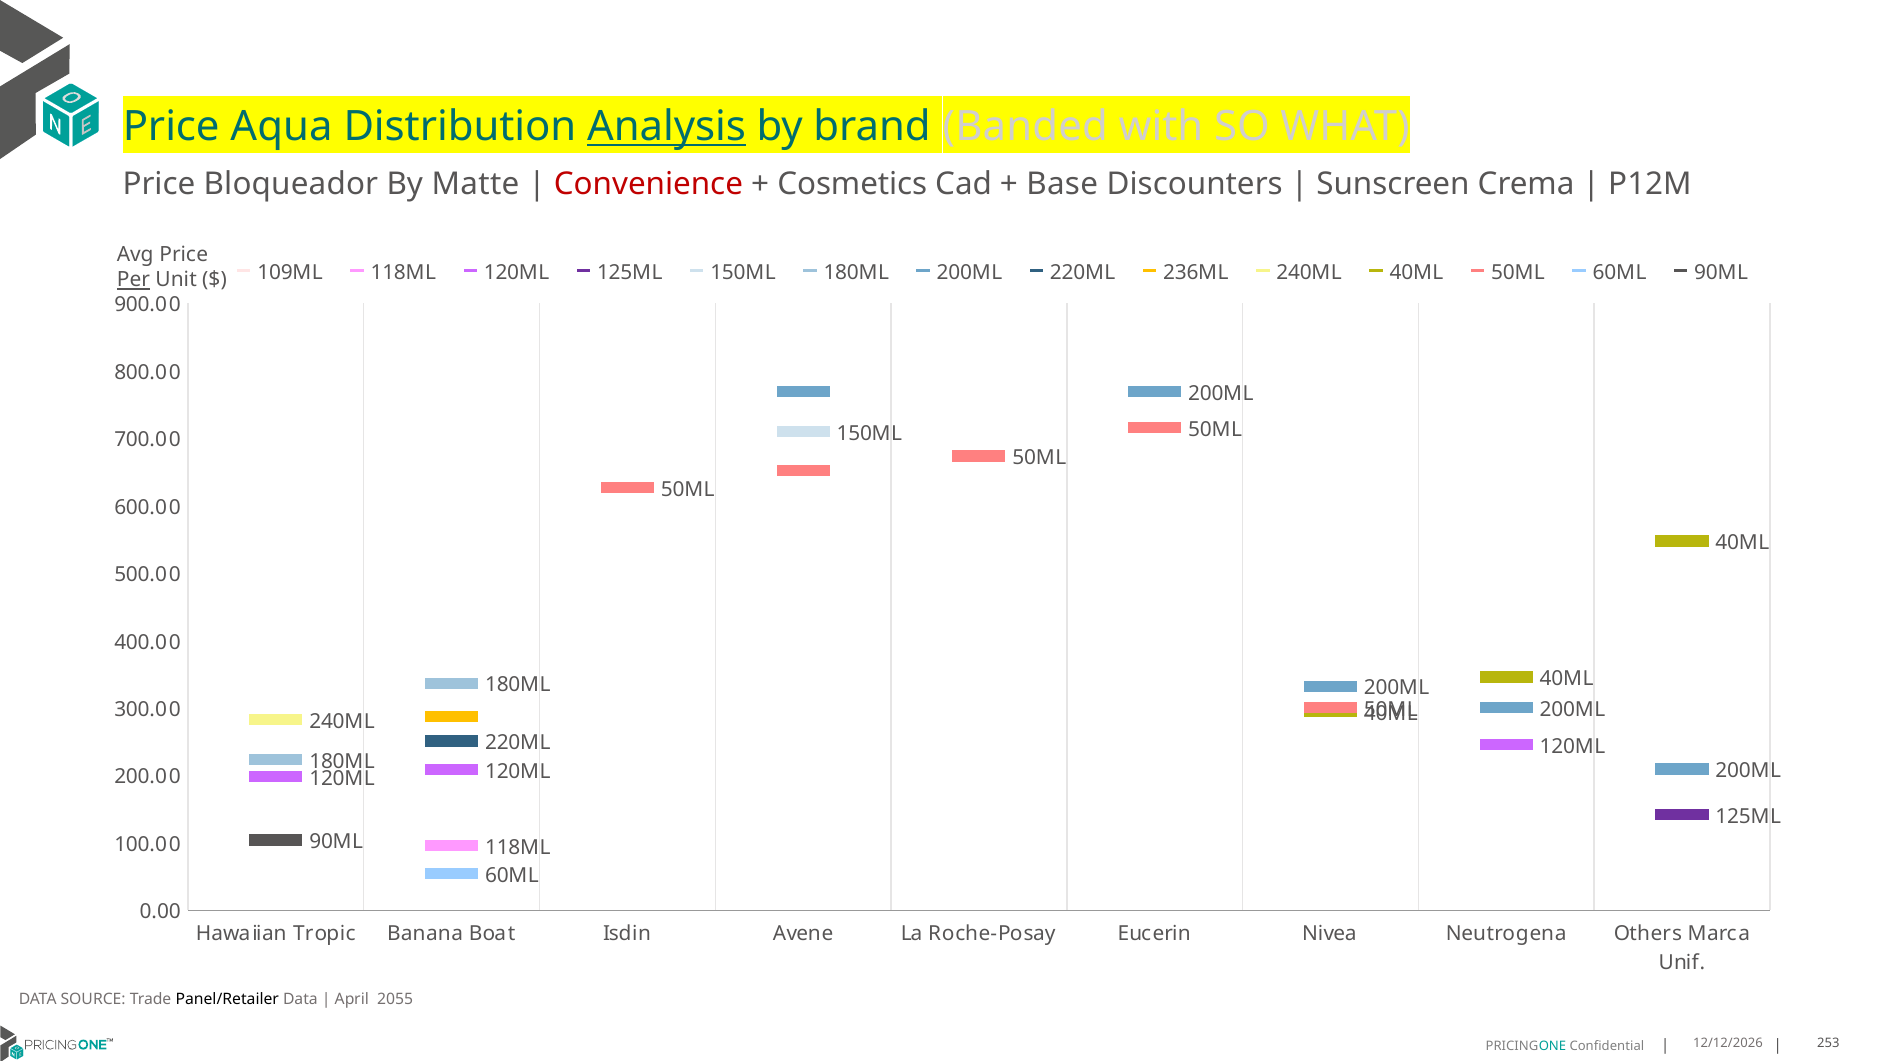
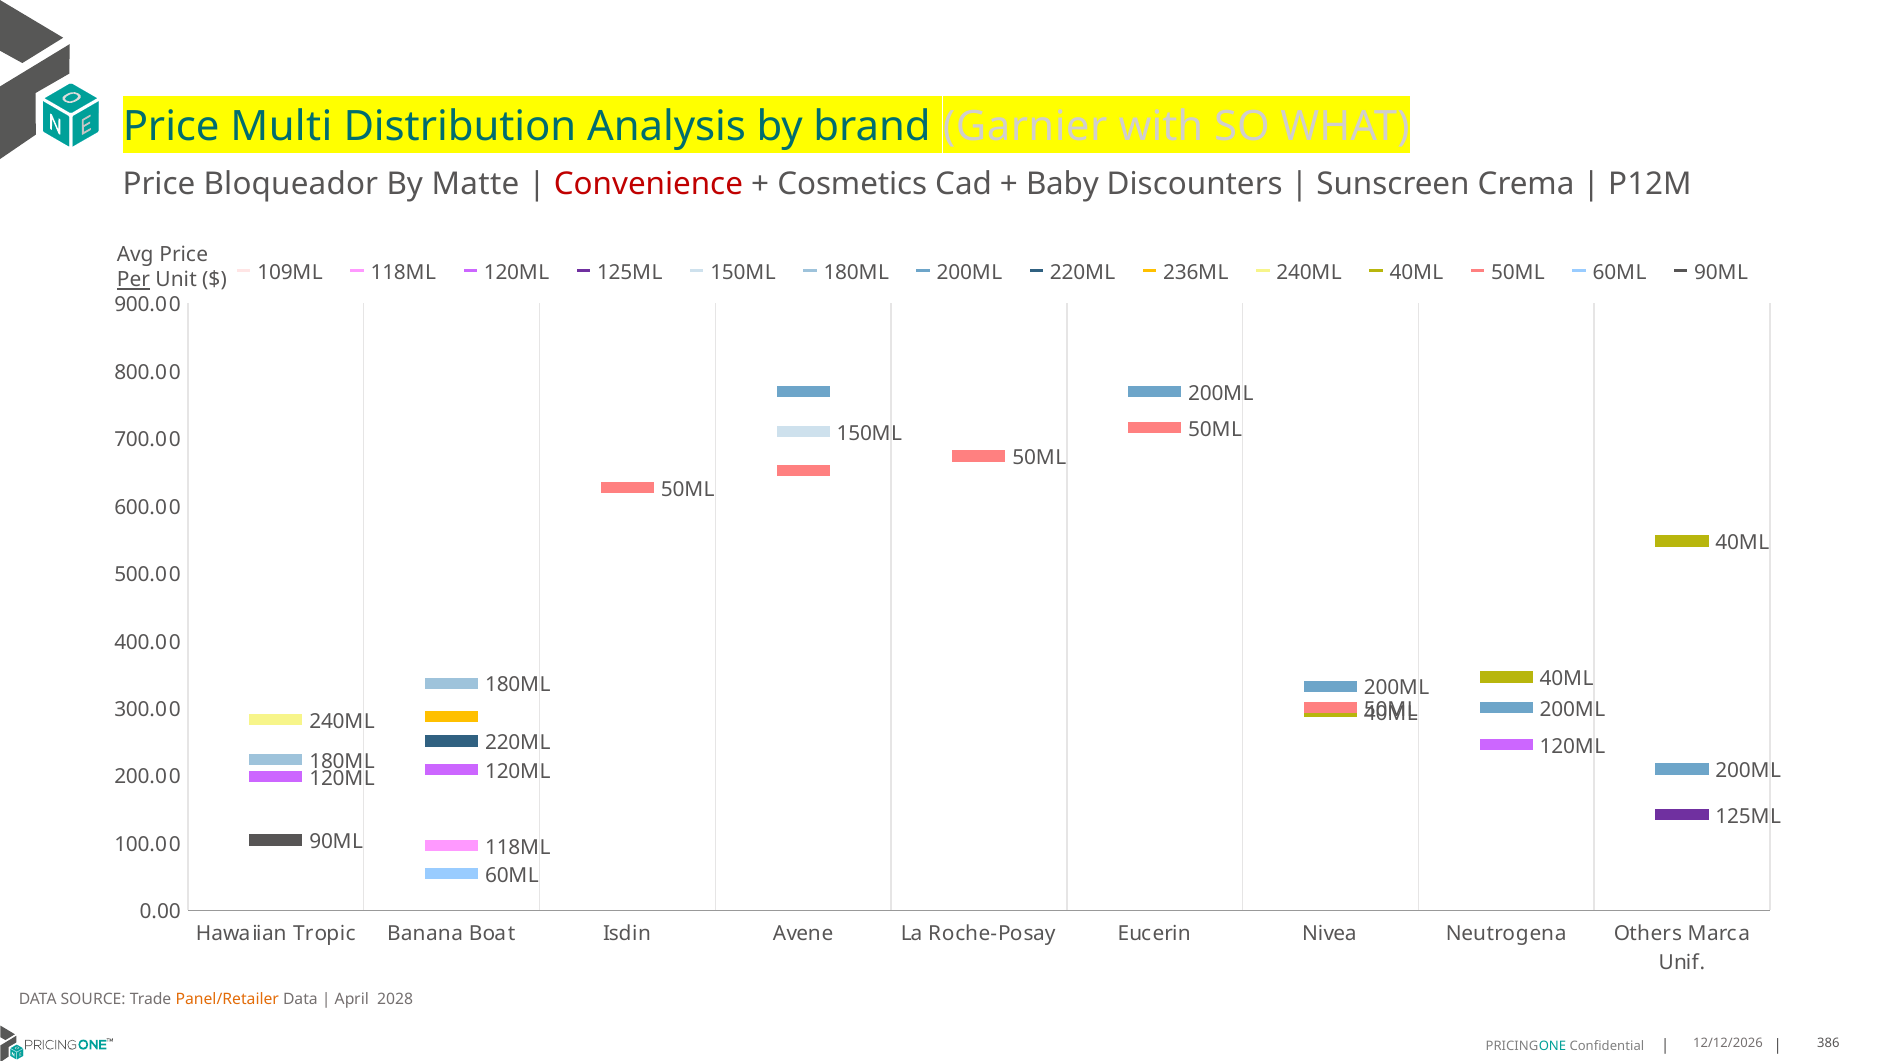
Aqua: Aqua -> Multi (281, 127)
Analysis underline: present -> none (667, 127)
Banded: Banded -> Garnier (1025, 127)
Base: Base -> Baby (1062, 184)
Panel/Retailer colour: black -> orange (227, 999)
2055: 2055 -> 2028 (395, 999)
253: 253 -> 386 (1828, 1043)
